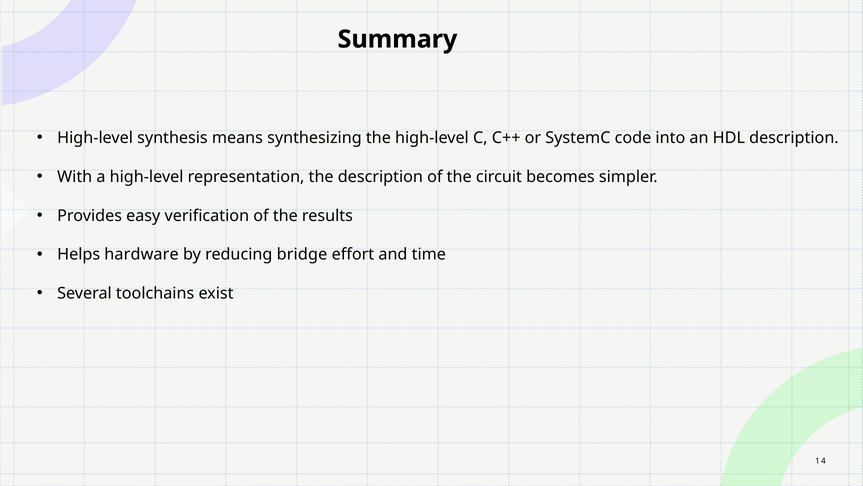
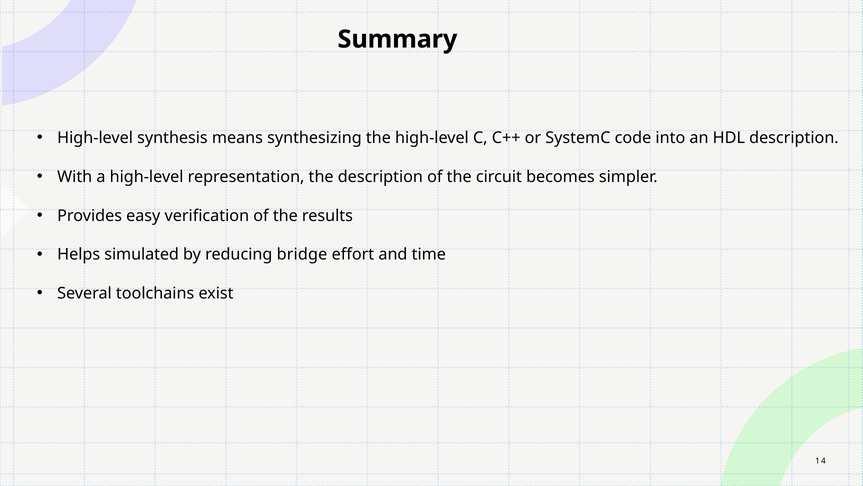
hardware: hardware -> simulated (142, 254)
